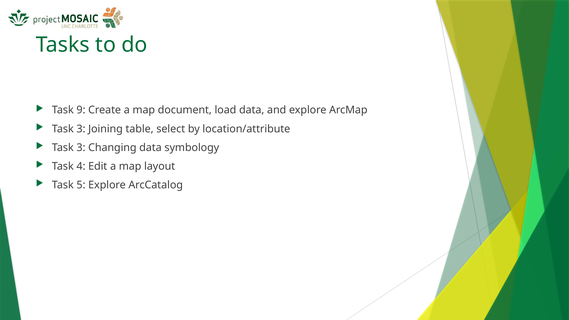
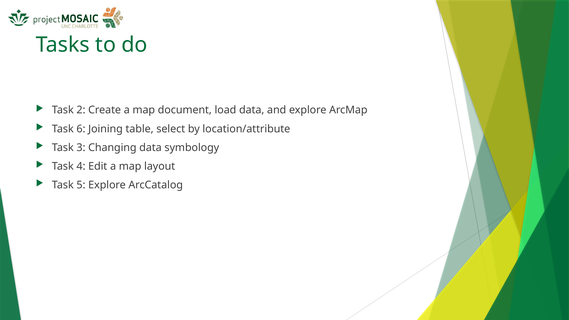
9: 9 -> 2 (81, 110)
3: 3 -> 6 (81, 129)
